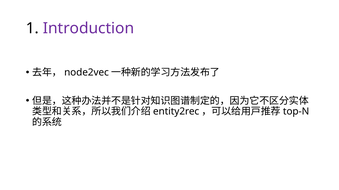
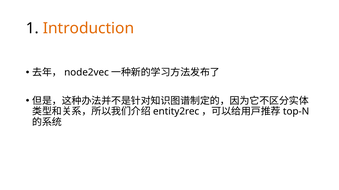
Introduction colour: purple -> orange (89, 28)
